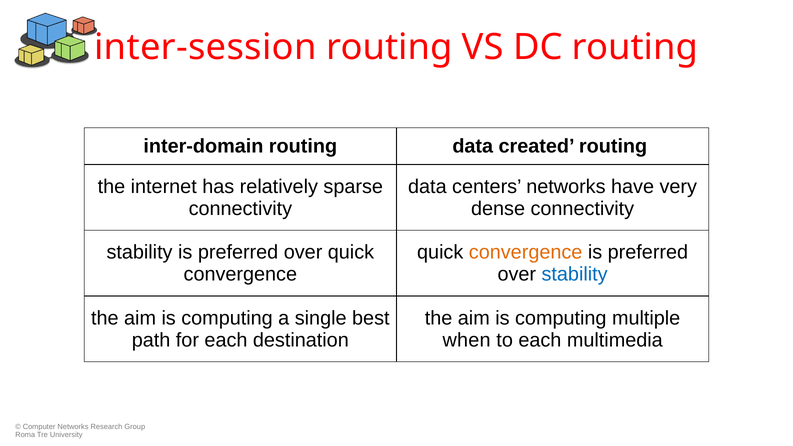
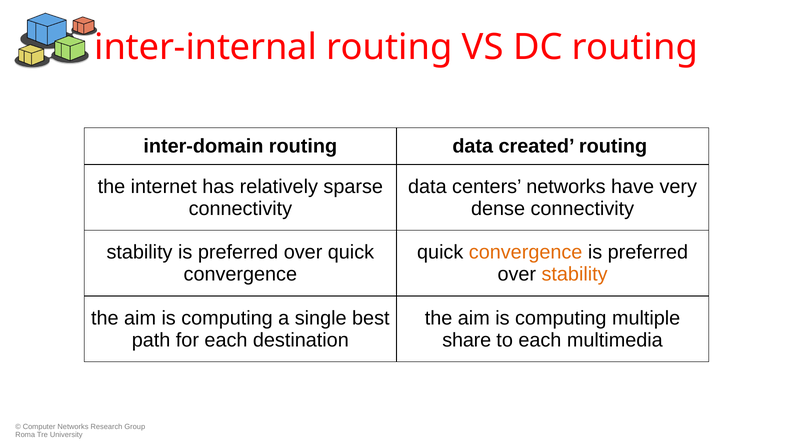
inter-session: inter-session -> inter-internal (206, 47)
stability colour: blue -> orange (575, 274)
when: when -> share (467, 340)
